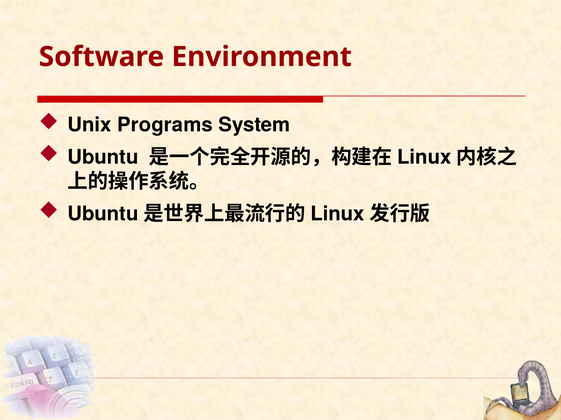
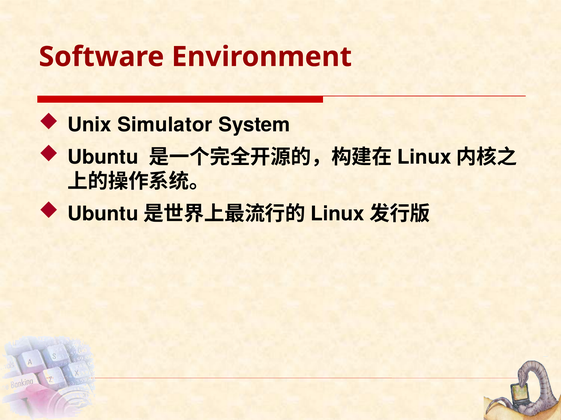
Programs: Programs -> Simulator (165, 125)
